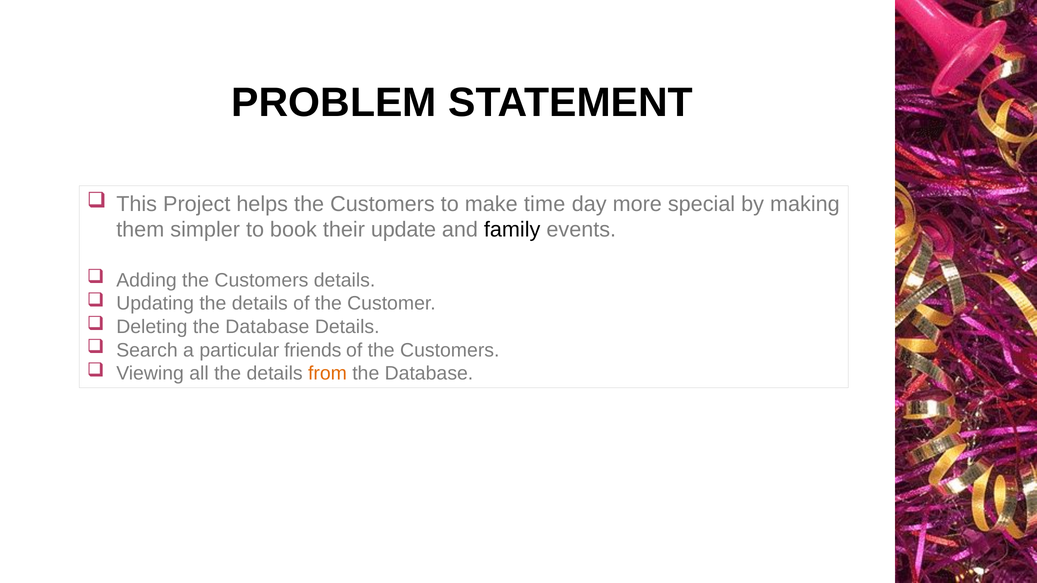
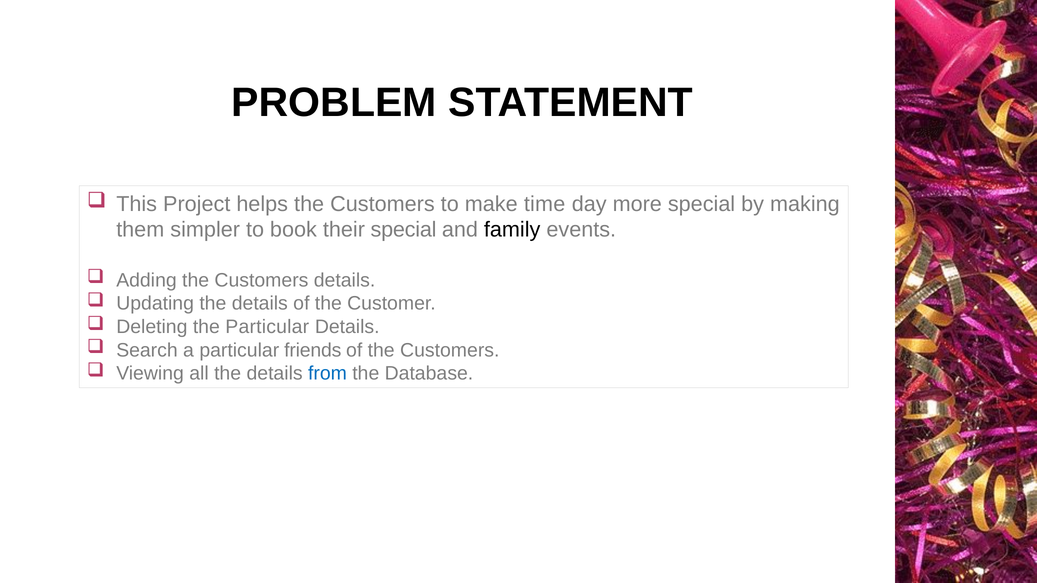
their update: update -> special (404, 230)
Deleting the Database: Database -> Particular (267, 327)
from colour: orange -> blue (327, 374)
